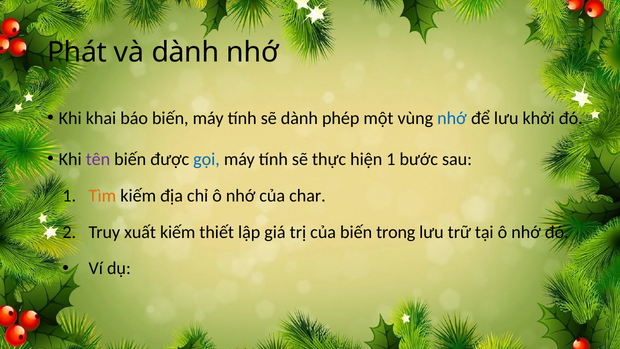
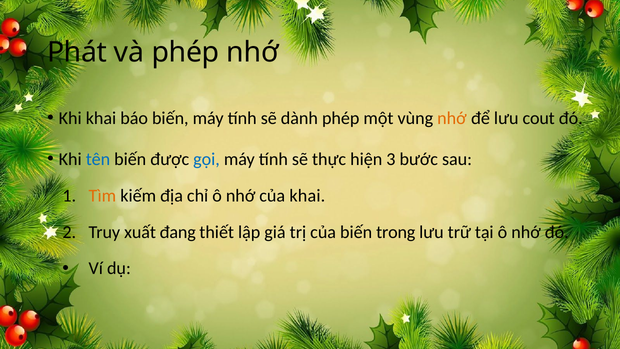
và dành: dành -> phép (185, 52)
nhớ colour: blue -> orange (452, 118)
khởi: khởi -> cout (539, 118)
tên colour: purple -> blue (98, 159)
hiện 1: 1 -> 3 (391, 159)
của char: char -> khai (307, 196)
xuất kiếm: kiếm -> đang (178, 232)
